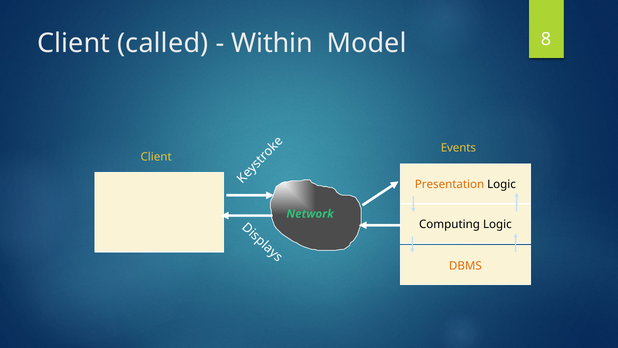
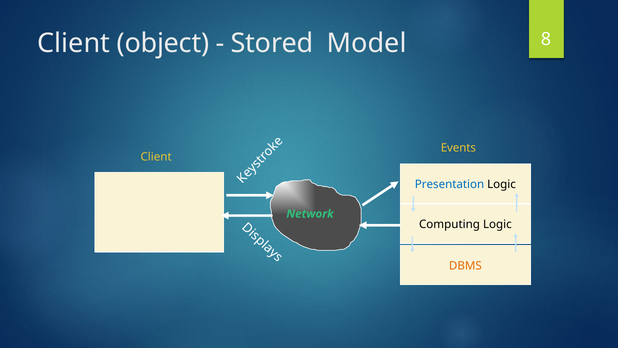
called: called -> object (163, 43)
Within: Within -> Stored (272, 43)
Presentation colour: orange -> blue (450, 184)
